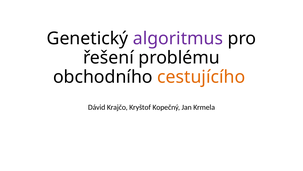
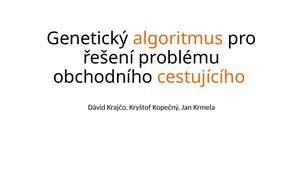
algoritmus colour: purple -> orange (178, 38)
